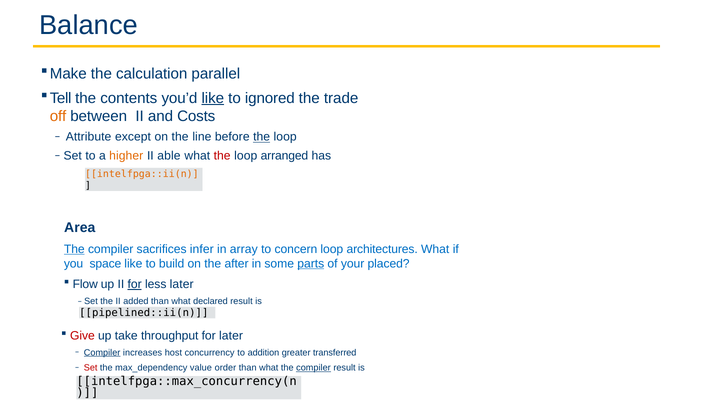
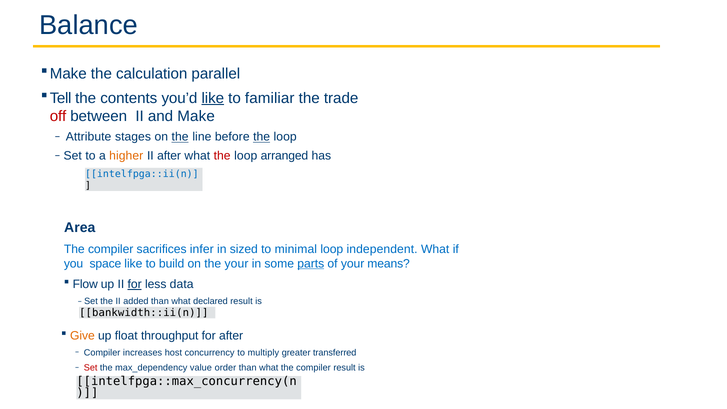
ignored: ignored -> familiar (270, 98)
off colour: orange -> red (58, 116)
Costs: Costs -> Make (196, 116)
except: except -> stages (133, 137)
the underline: none -> present (180, 137)
II able: able -> after (169, 156)
intelfpga::ii(n colour: orange -> blue (142, 174)
The underline: present -> none (74, 249)
array: array -> sized (244, 249)
concern: concern -> minimal (296, 249)
architectures: architectures -> independent (382, 249)
the after: after -> your (236, 264)
placed: placed -> means (389, 264)
less later: later -> data (182, 284)
pipelined::ii(n: pipelined::ii(n -> bankwidth::ii(n (144, 313)
Give colour: red -> orange (82, 336)
take: take -> float (126, 336)
for later: later -> after (231, 336)
Compiler underline: present -> none (102, 352)
addition: addition -> multiply (263, 352)
compiler underline: present -> none (313, 368)
